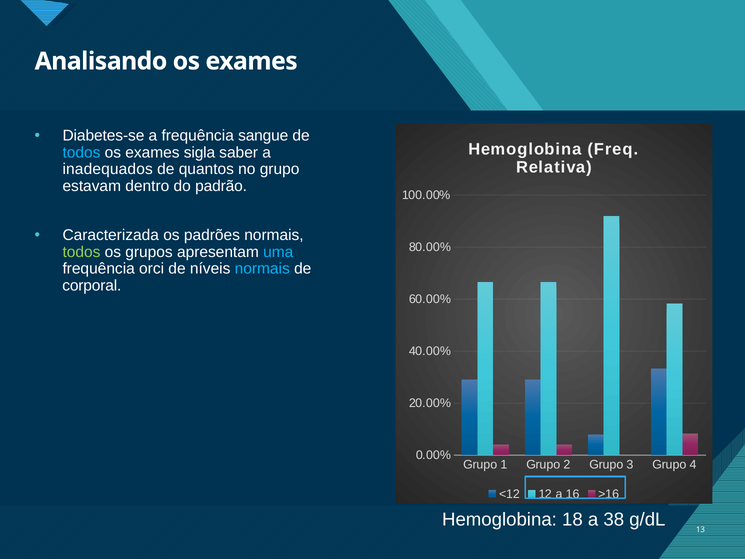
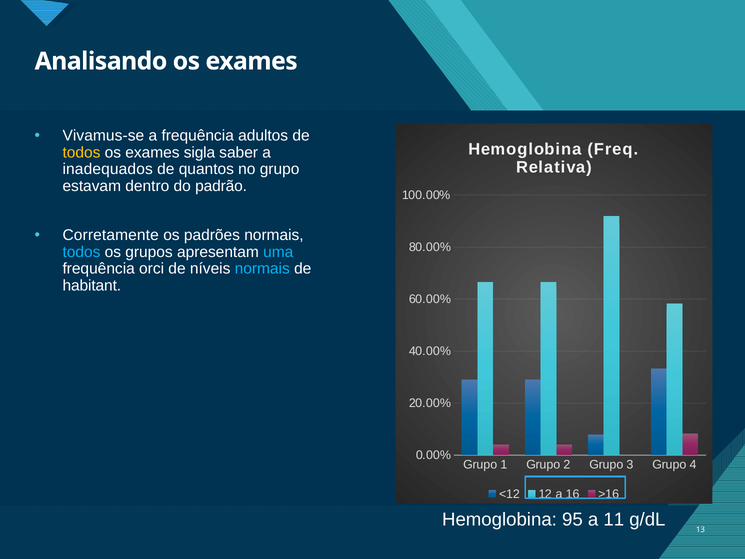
Diabetes-se: Diabetes-se -> Vivamus-se (103, 136)
sangue: sangue -> adultos (263, 136)
todos colour: light blue -> yellow (81, 152)
Caracterizada: Caracterizada -> Corretamente (111, 235)
todos colour: light green -> light blue (81, 252)
corporal: corporal -> habitant (92, 285)
18: 18 -> 95 (572, 519)
38: 38 -> 11 (614, 519)
